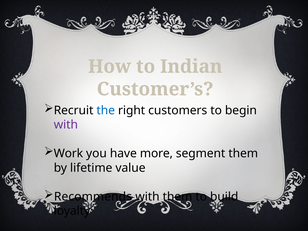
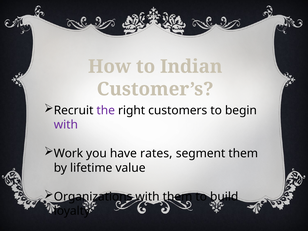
the colour: blue -> purple (106, 110)
more: more -> rates (156, 153)
Recommends: Recommends -> Organizations (93, 197)
